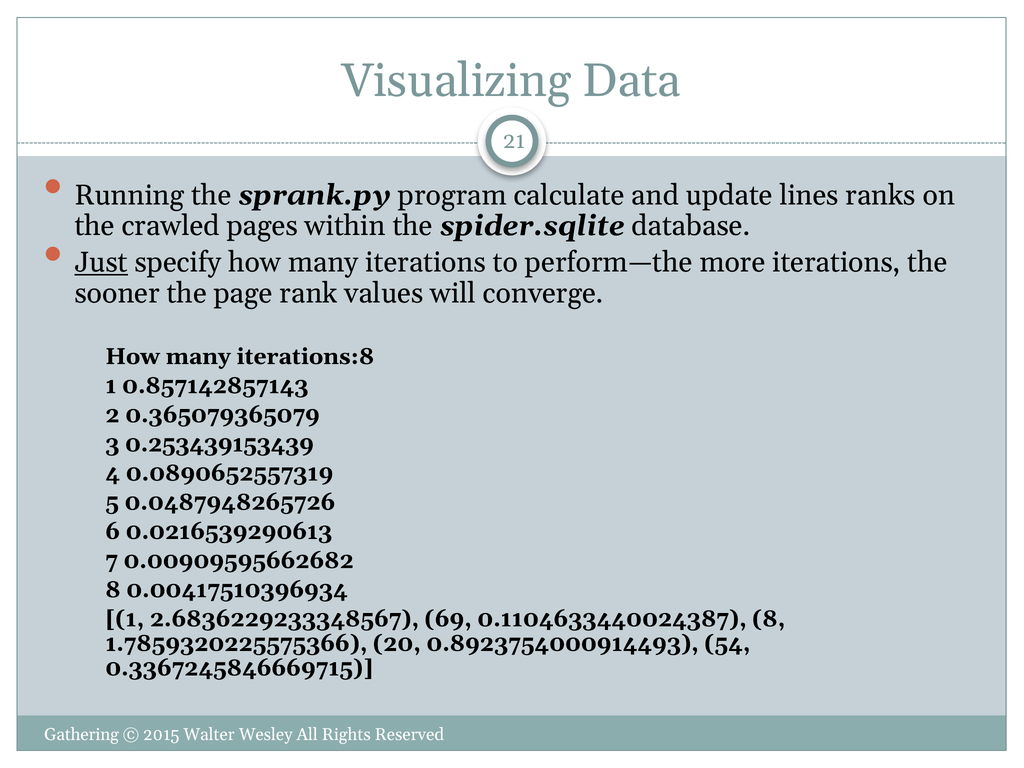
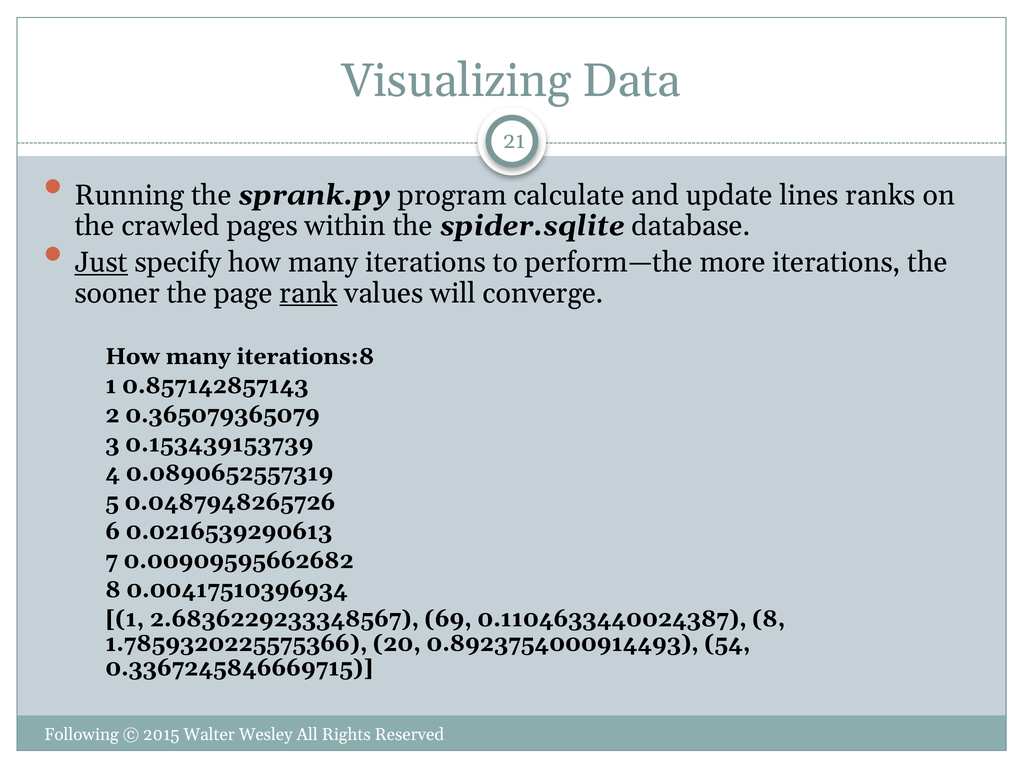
rank underline: none -> present (309, 293)
0.253439153439: 0.253439153439 -> 0.153439153739 (219, 444)
Gathering: Gathering -> Following (82, 734)
